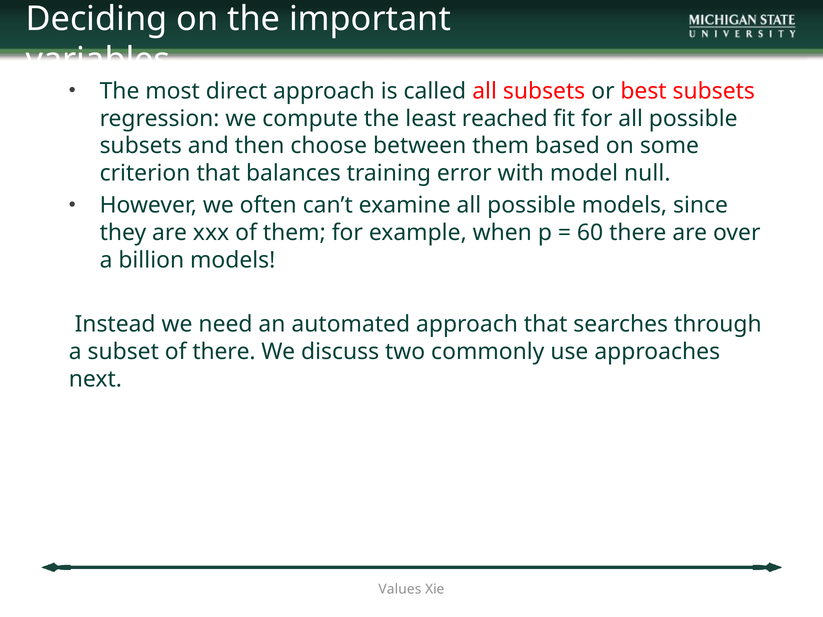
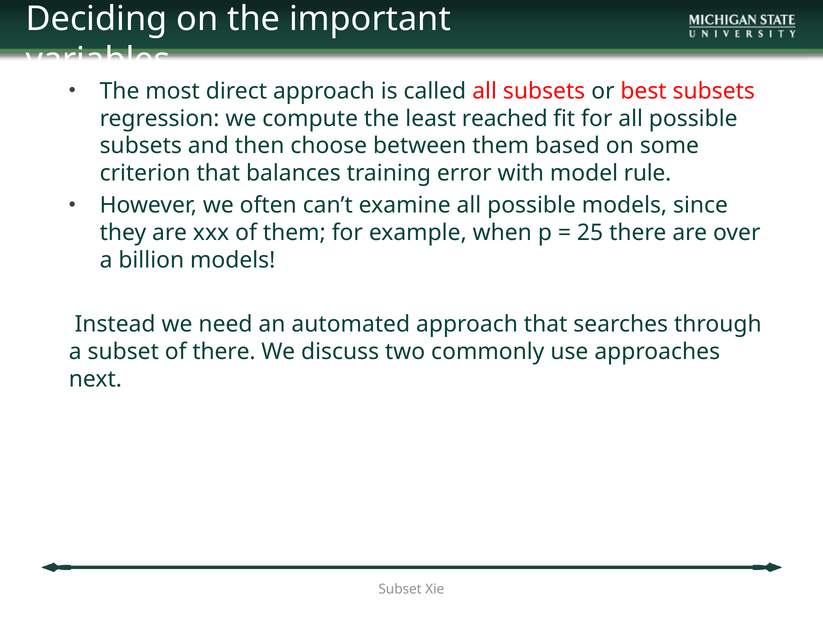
null: null -> rule (647, 173)
60: 60 -> 25 (590, 233)
Values: Values -> Subset (400, 589)
